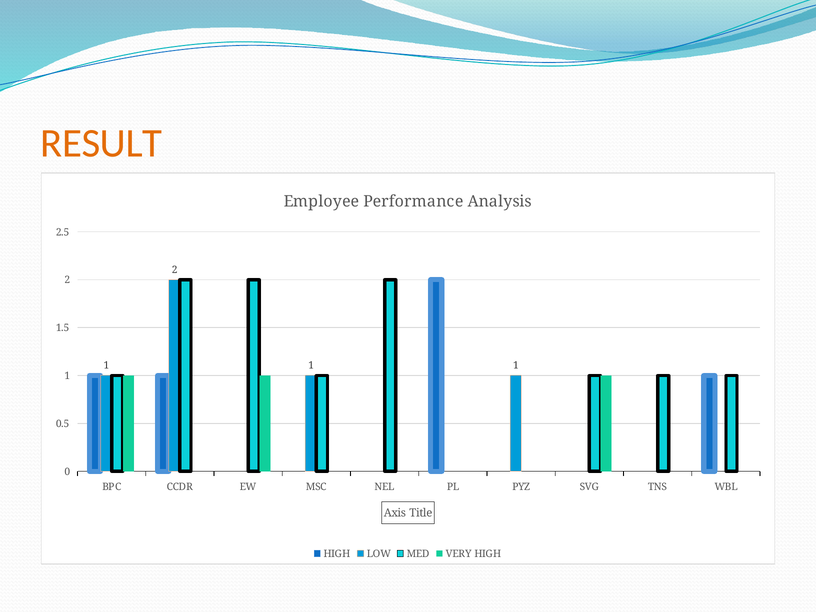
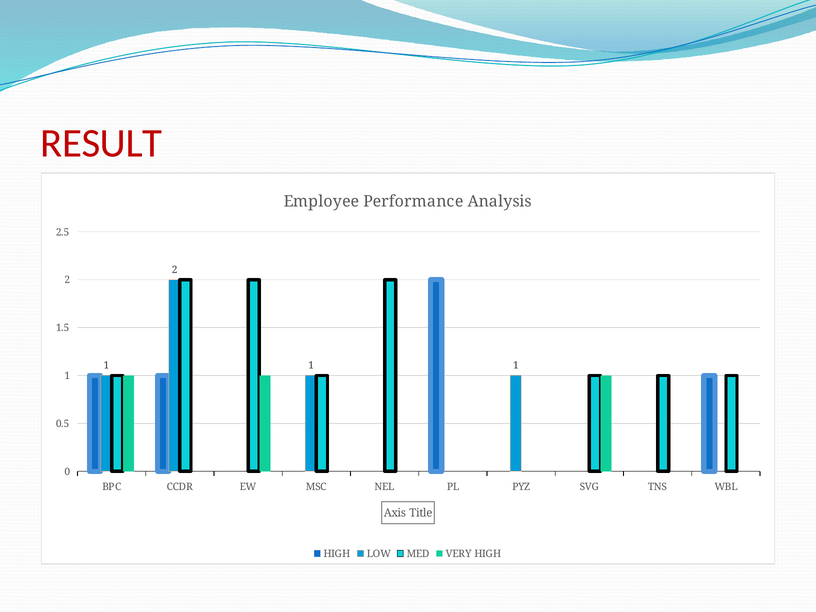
RESULT colour: orange -> red (101, 143)
